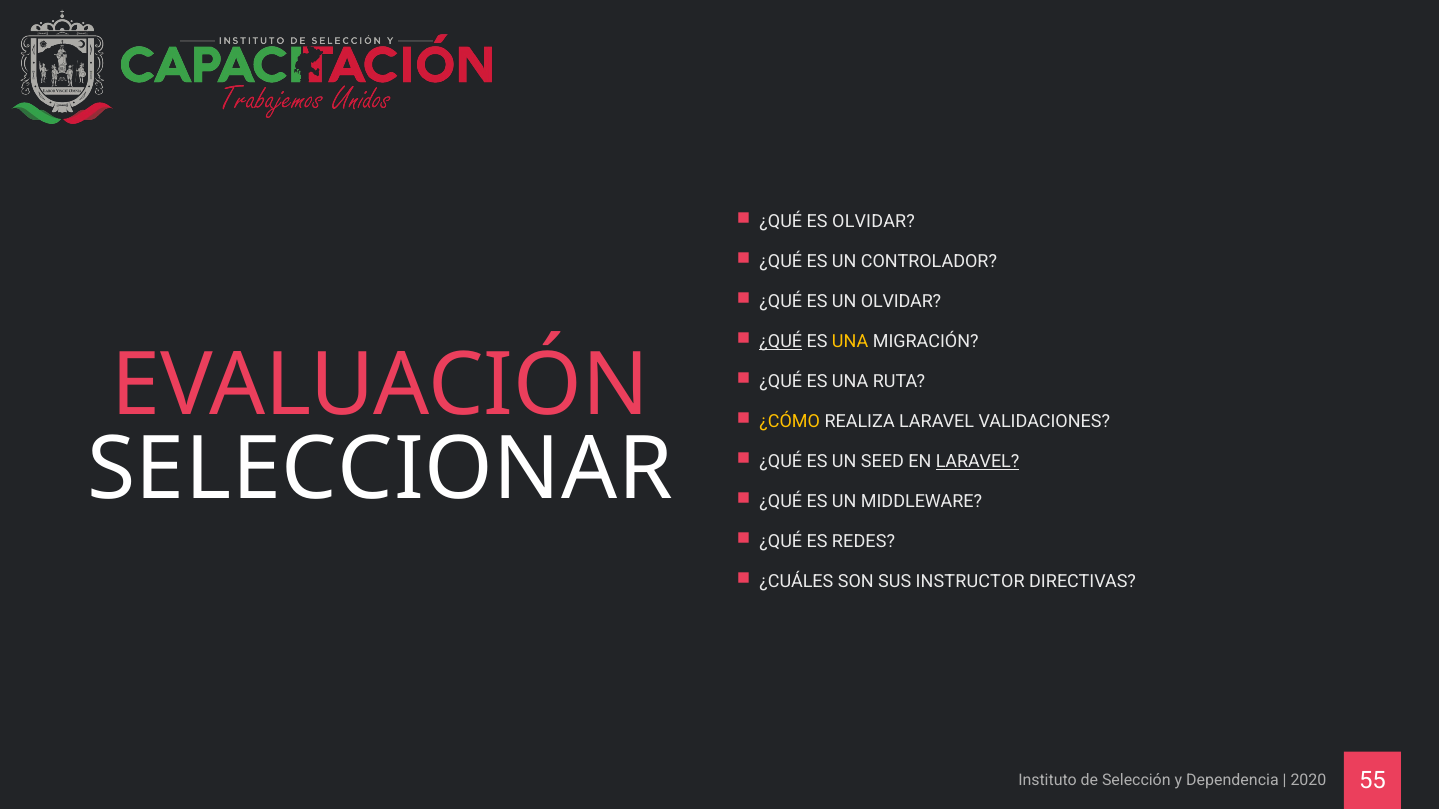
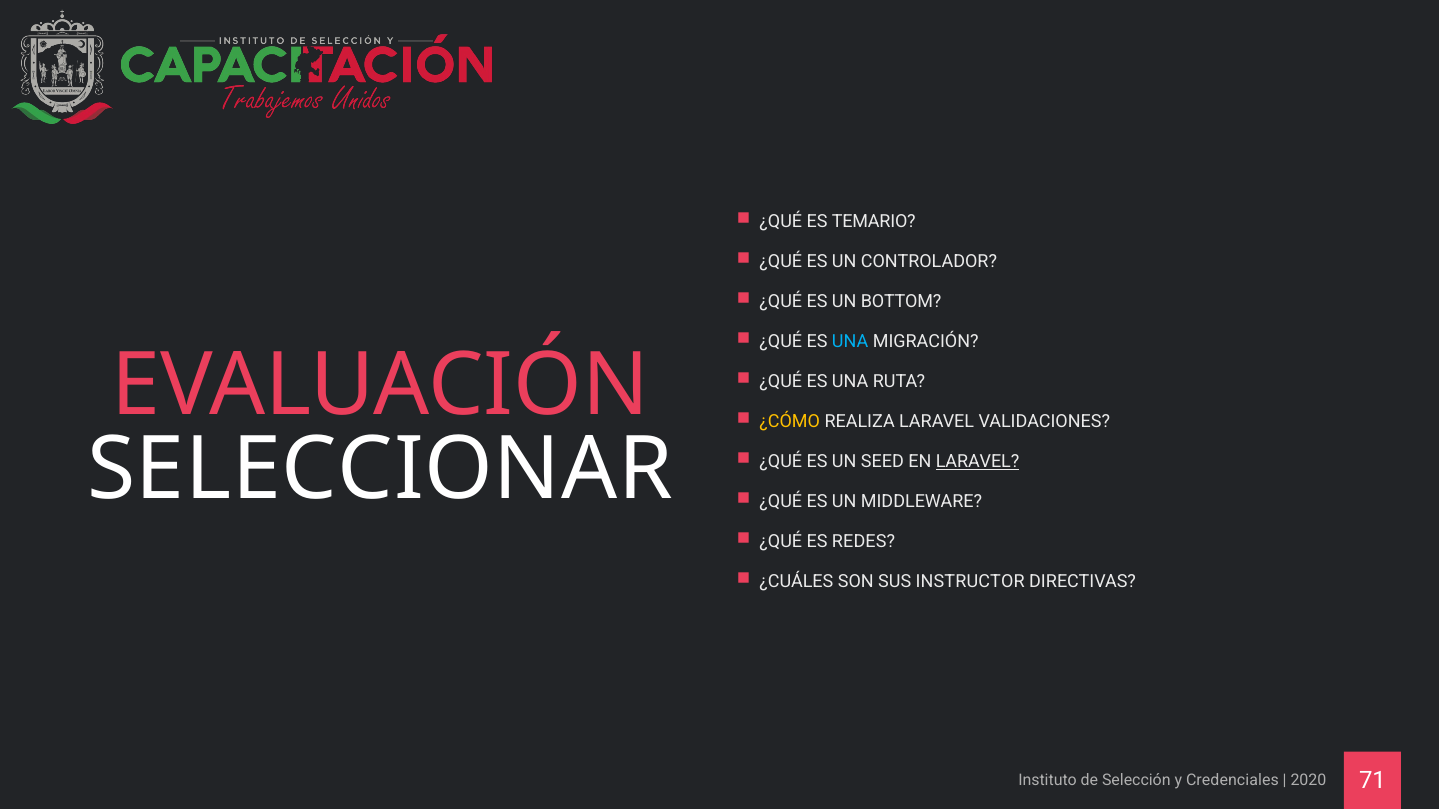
ES OLVIDAR: OLVIDAR -> TEMARIO (874, 222)
UN OLVIDAR: OLVIDAR -> BOTTOM (901, 302)
¿QUÉ underline: present -> none (781, 342)
UNA colour: yellow -> light blue (850, 342)
Dependencia: Dependencia -> Credenciales (1232, 781)
55: 55 -> 71 (1373, 781)
